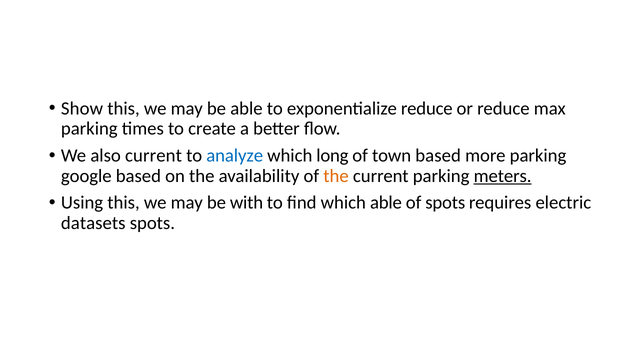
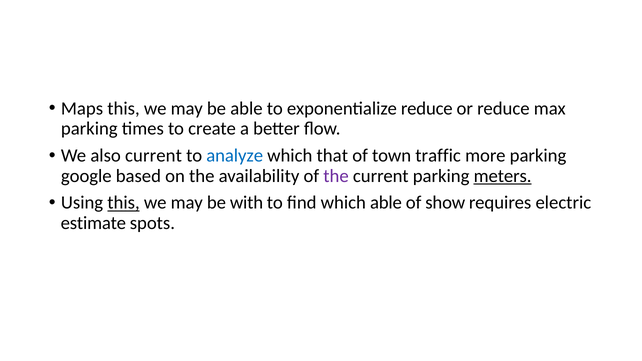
Show: Show -> Maps (82, 109)
long: long -> that (332, 156)
town based: based -> traffic (438, 156)
the colour: orange -> purple (336, 176)
this underline: none -> present (124, 203)
of spots: spots -> show (445, 203)
datasets: datasets -> estimate (93, 223)
